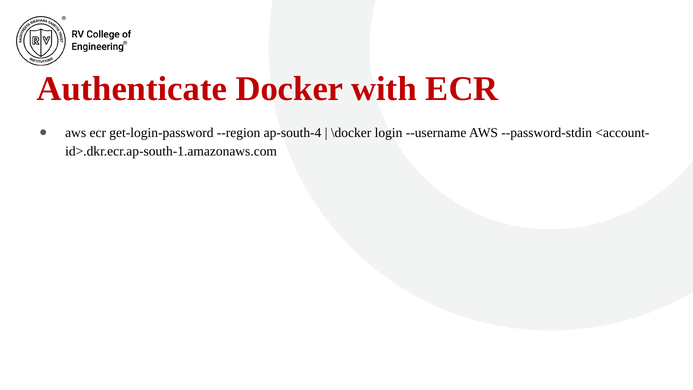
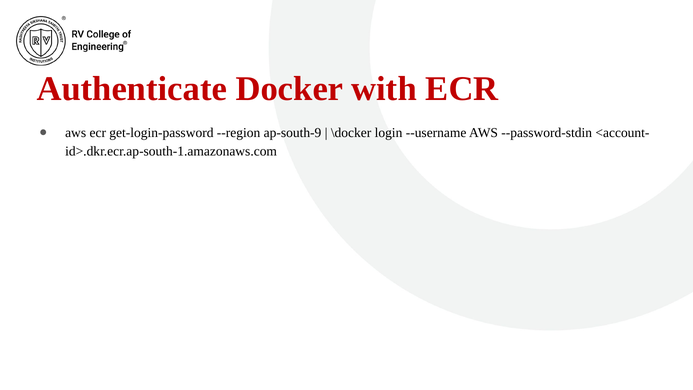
ap-south-4: ap-south-4 -> ap-south-9 (293, 133)
